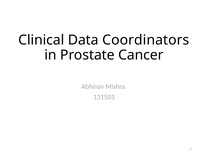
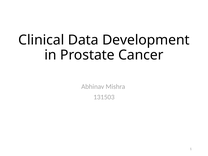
Coordinators: Coordinators -> Development (146, 40)
